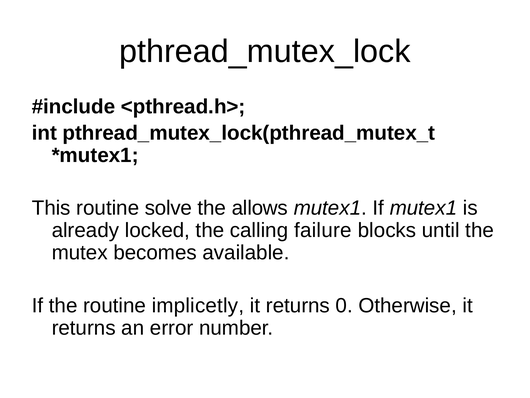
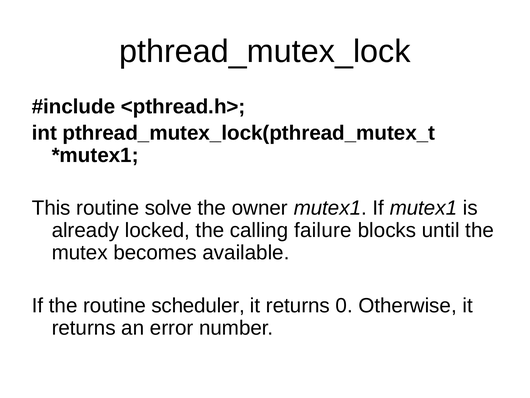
allows: allows -> owner (260, 208)
implicetly: implicetly -> scheduler (198, 305)
